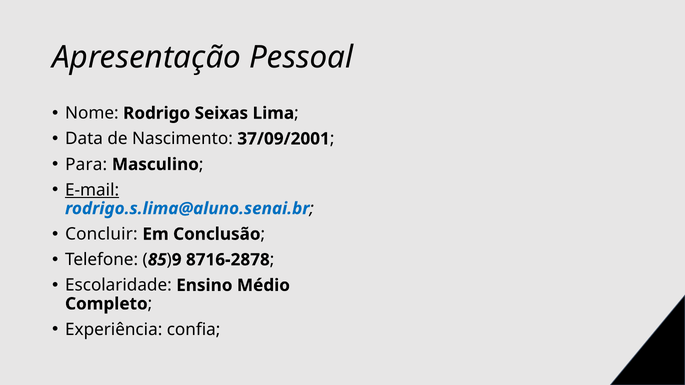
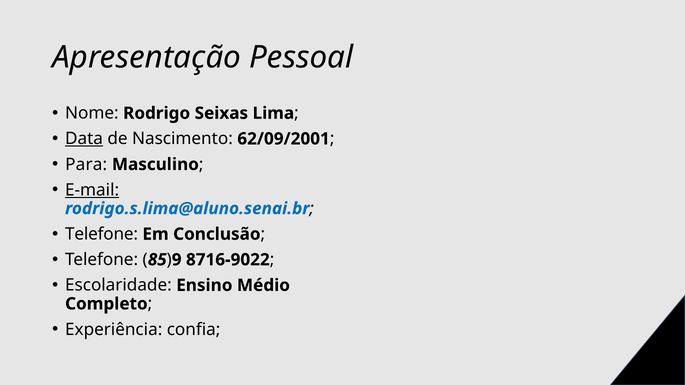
Data underline: none -> present (84, 139)
37/09/2001: 37/09/2001 -> 62/09/2001 (284, 139)
Concluir: Concluir -> Telefone (102, 234)
8716-2878: 8716-2878 -> 8716-9022 (228, 260)
